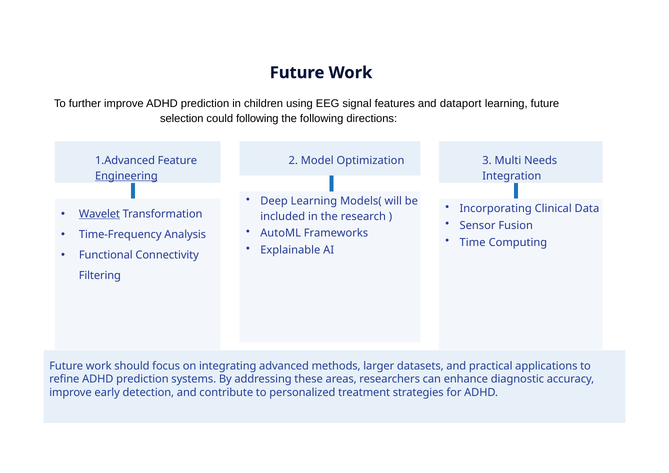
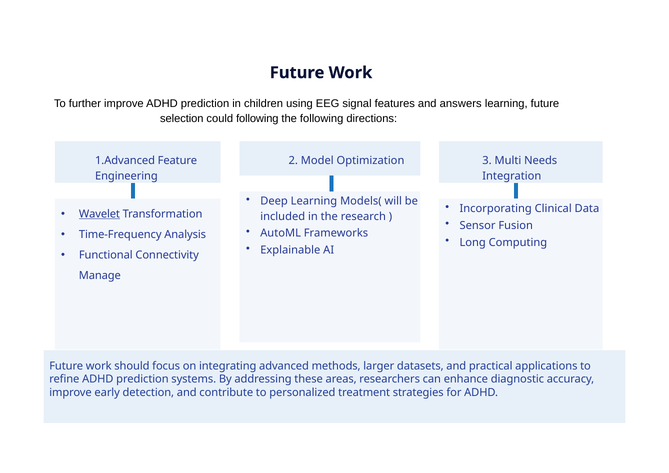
dataport: dataport -> answers (461, 104)
Engineering underline: present -> none (126, 176)
Time: Time -> Long (473, 242)
Filtering: Filtering -> Manage (100, 276)
